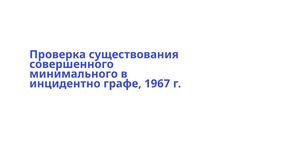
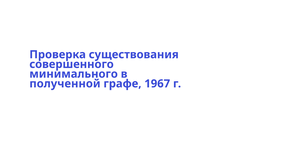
инцидентно: инцидентно -> полученной (65, 84)
